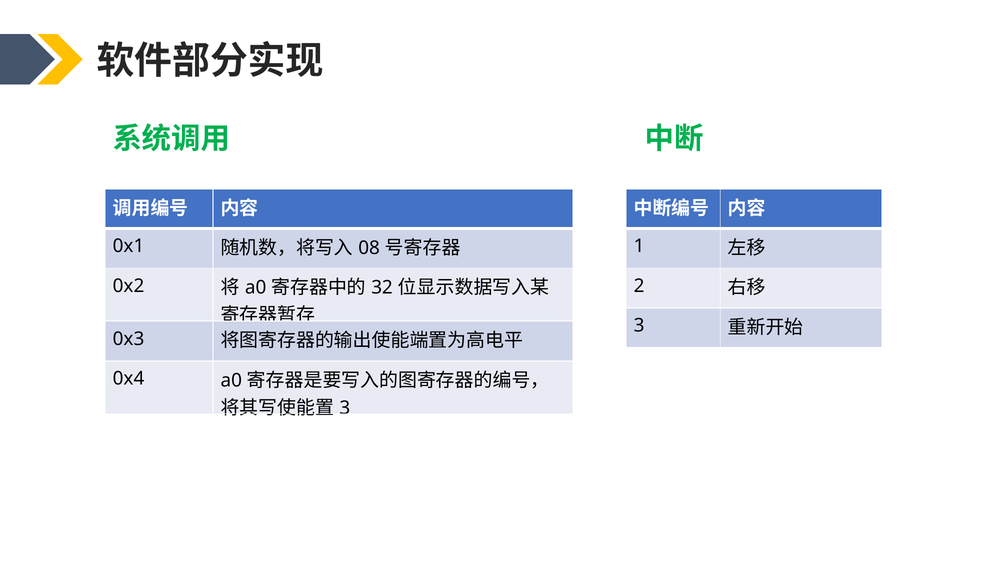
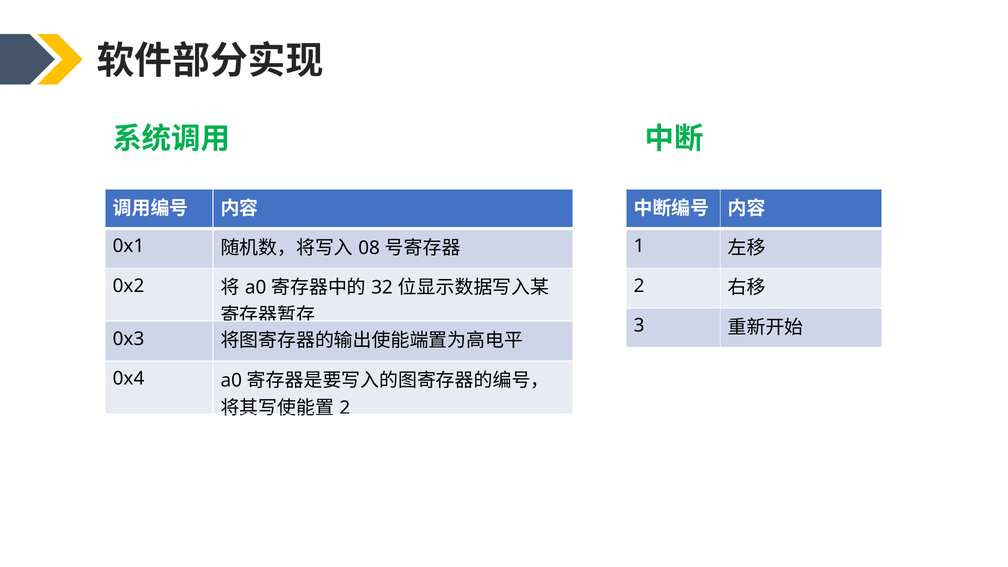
3: 3 -> 2 (345, 408)
